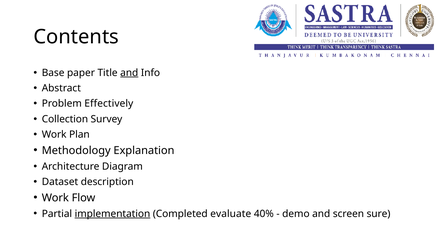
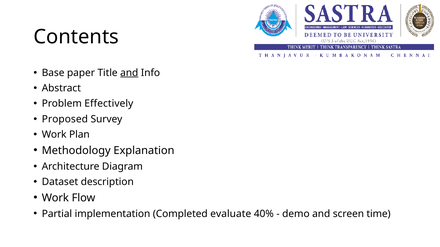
Collection: Collection -> Proposed (65, 119)
implementation underline: present -> none (112, 214)
sure: sure -> time (379, 214)
